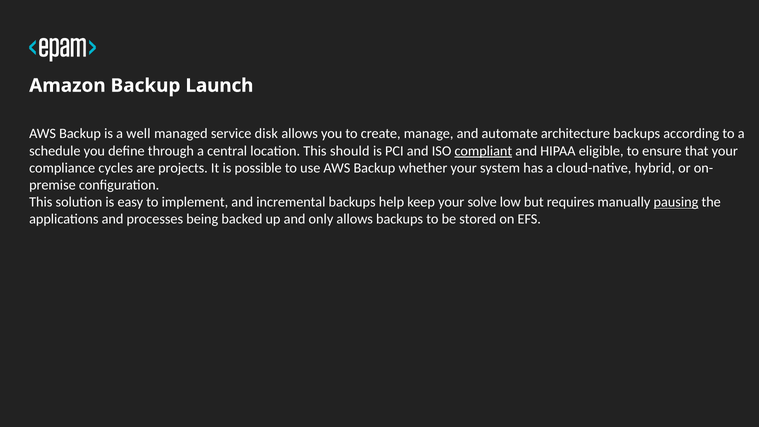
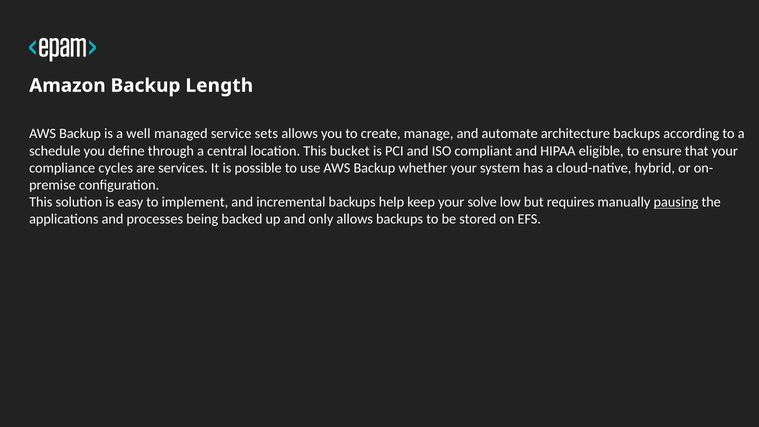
Launch: Launch -> Length (219, 86)
disk: disk -> sets (266, 134)
should: should -> bucket (350, 151)
compliant underline: present -> none (483, 151)
projects: projects -> services (183, 168)
